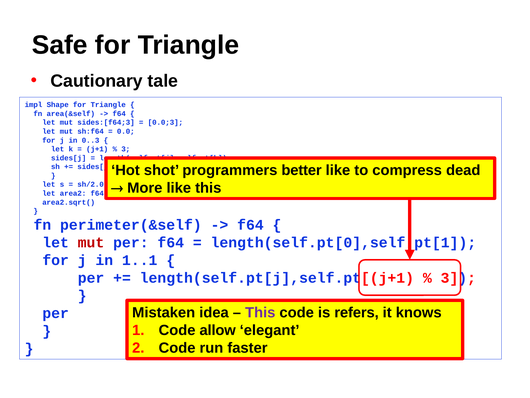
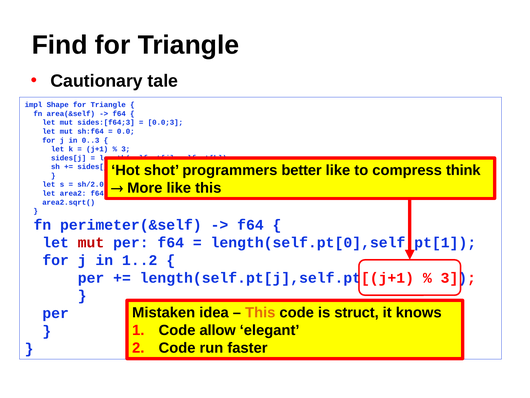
Safe: Safe -> Find (60, 45)
dead: dead -> think (463, 170)
1..1: 1..1 -> 1..2 (140, 260)
This colour: purple -> orange (260, 312)
refers: refers -> struct (357, 312)
